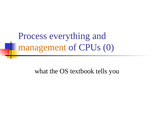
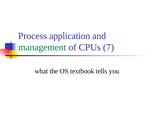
everything: everything -> application (70, 36)
management colour: orange -> green (42, 47)
0: 0 -> 7 (109, 47)
